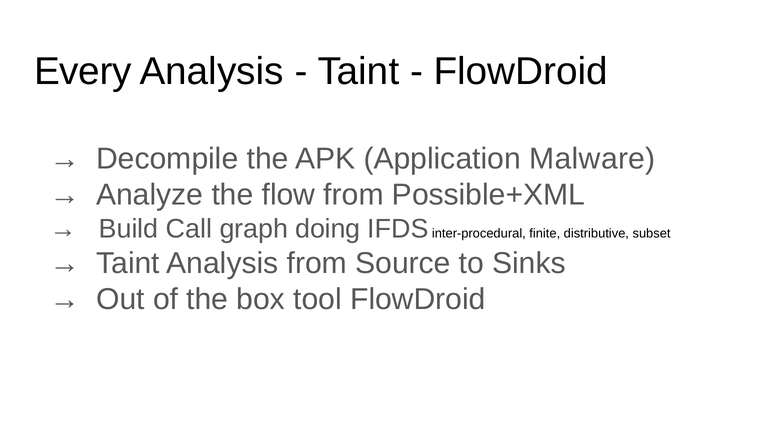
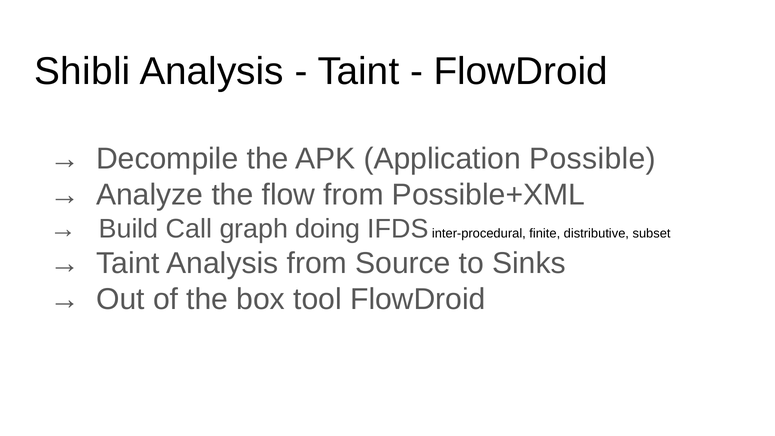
Every: Every -> Shibli (82, 71)
Malware: Malware -> Possible (593, 159)
